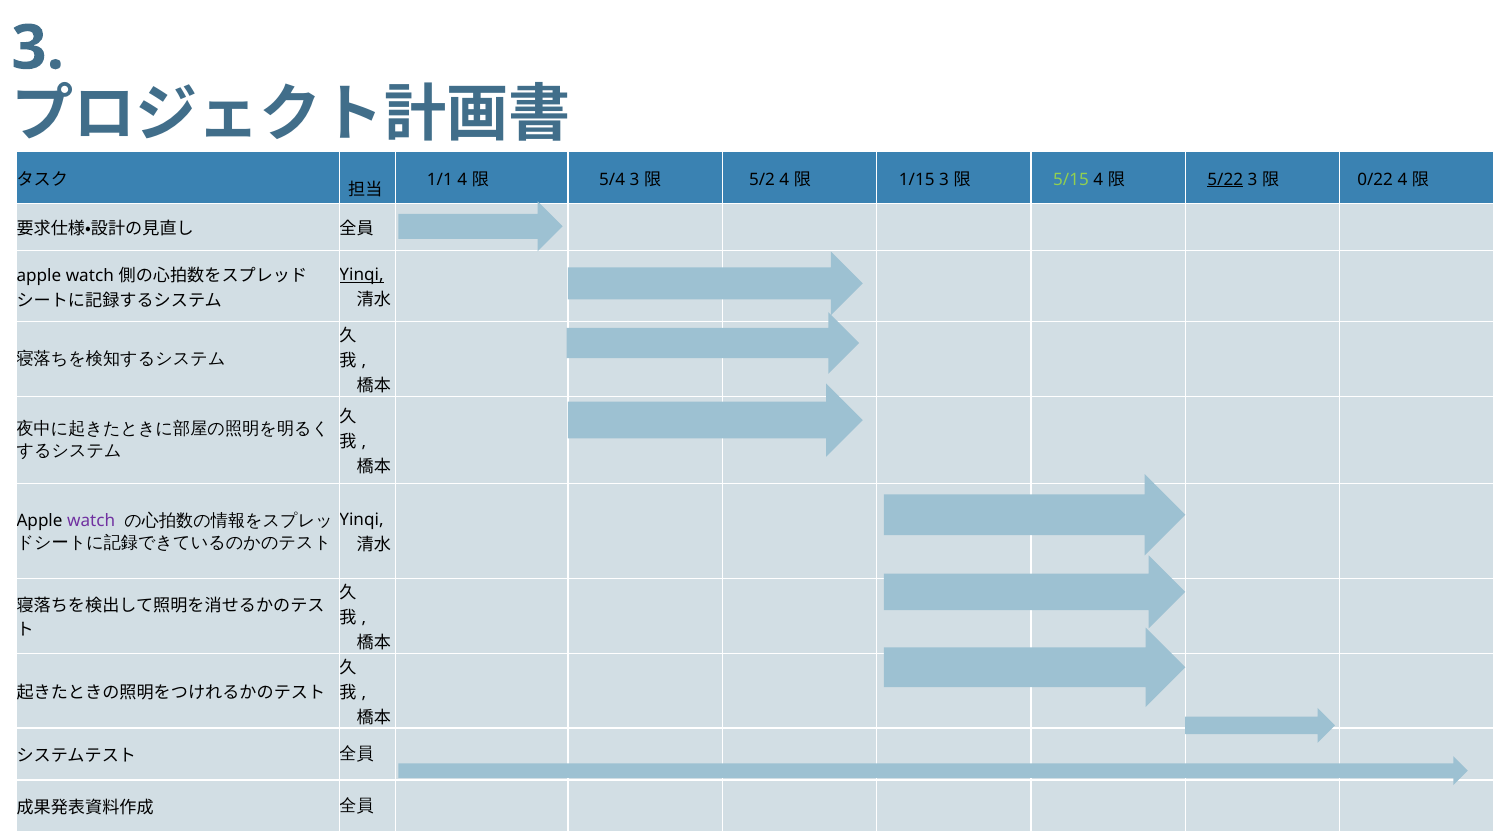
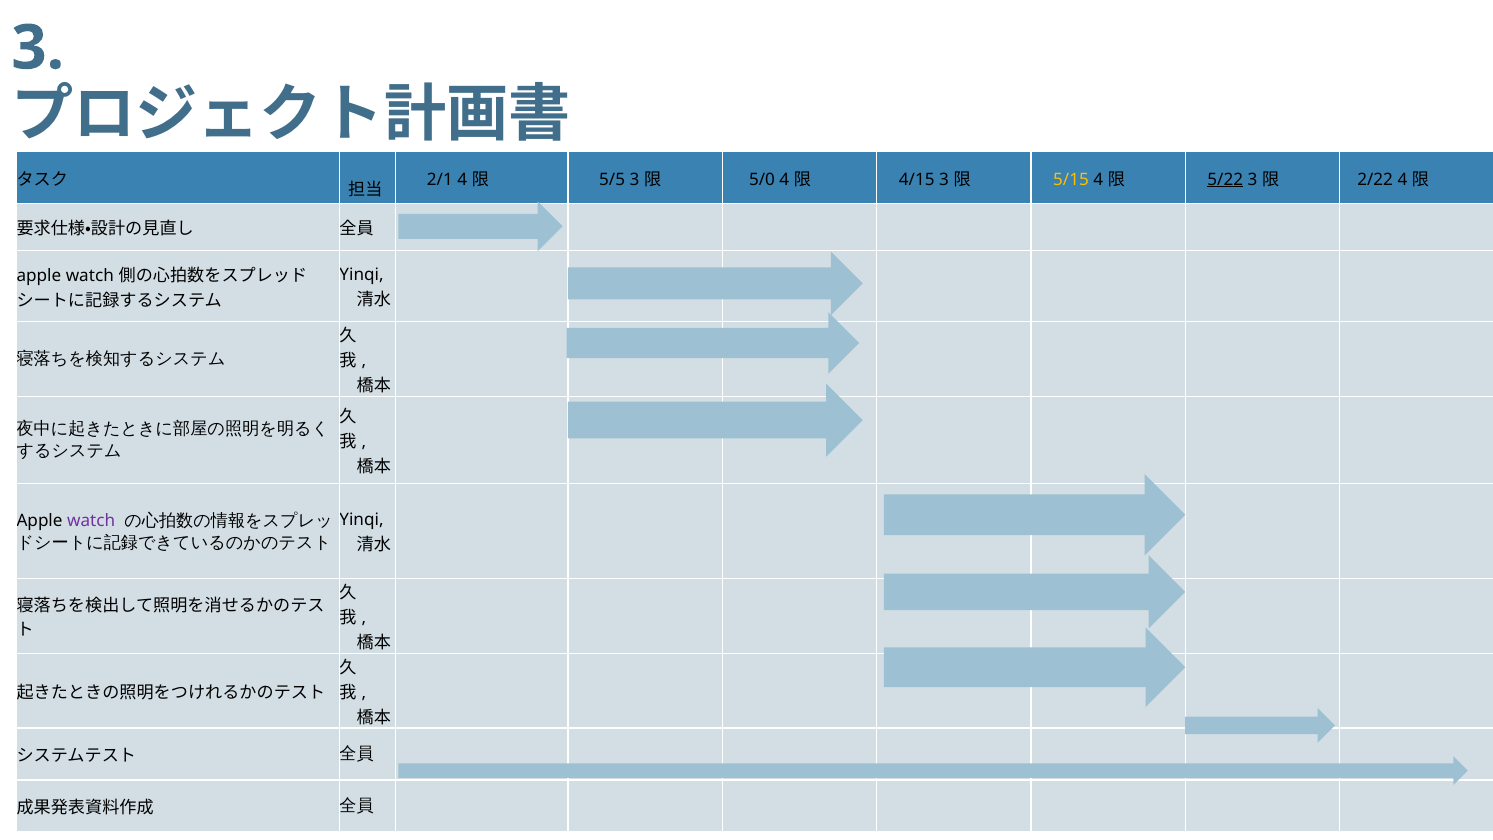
1/1: 1/1 -> 2/1 (440, 180)
5/4: 5/4 -> 5/5 (612, 180)
5/2: 5/2 -> 5/0 (762, 180)
1/15: 1/15 -> 4/15 (917, 180)
5/15 colour: light green -> yellow (1071, 180)
0/22: 0/22 -> 2/22 (1375, 180)
Yinqi underline: present -> none (362, 275)
